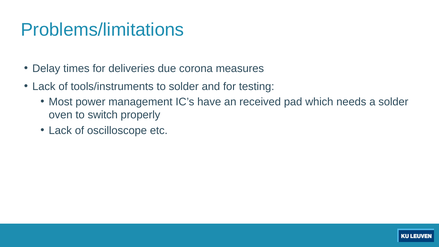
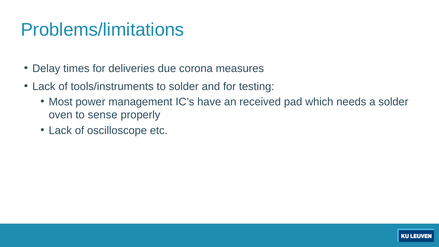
switch: switch -> sense (103, 115)
